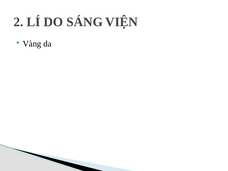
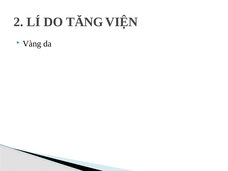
SÁNG: SÁNG -> TĂNG (85, 22)
